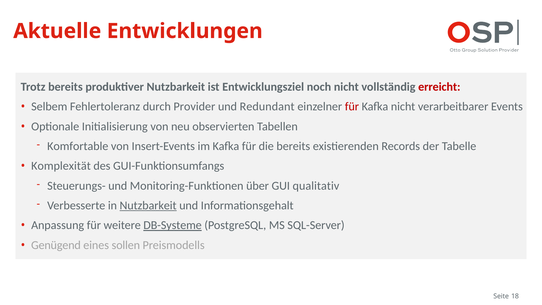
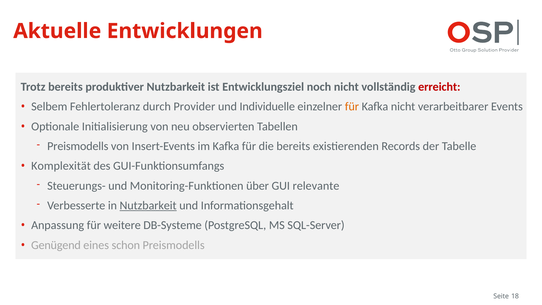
Redundant: Redundant -> Individuelle (267, 107)
für colour: red -> orange (352, 107)
Komfortable: Komfortable -> Preismodells (78, 146)
qualitativ: qualitativ -> relevante (316, 186)
DB-Systeme underline: present -> none (173, 225)
sollen: sollen -> schon (126, 245)
